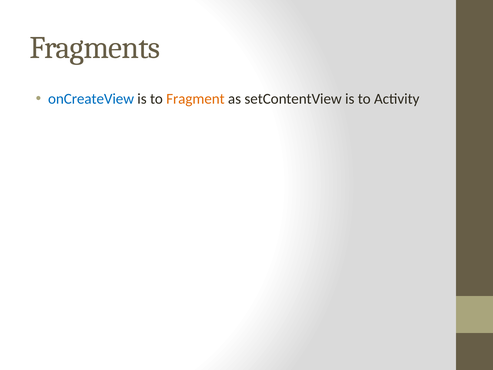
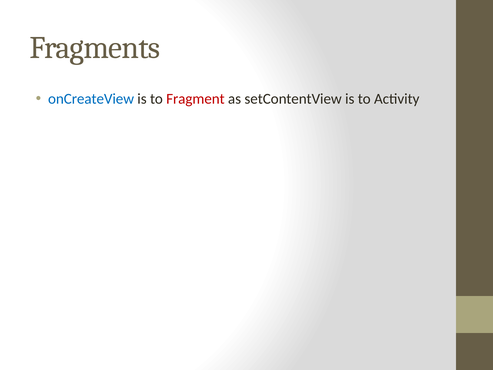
Fragment colour: orange -> red (195, 99)
